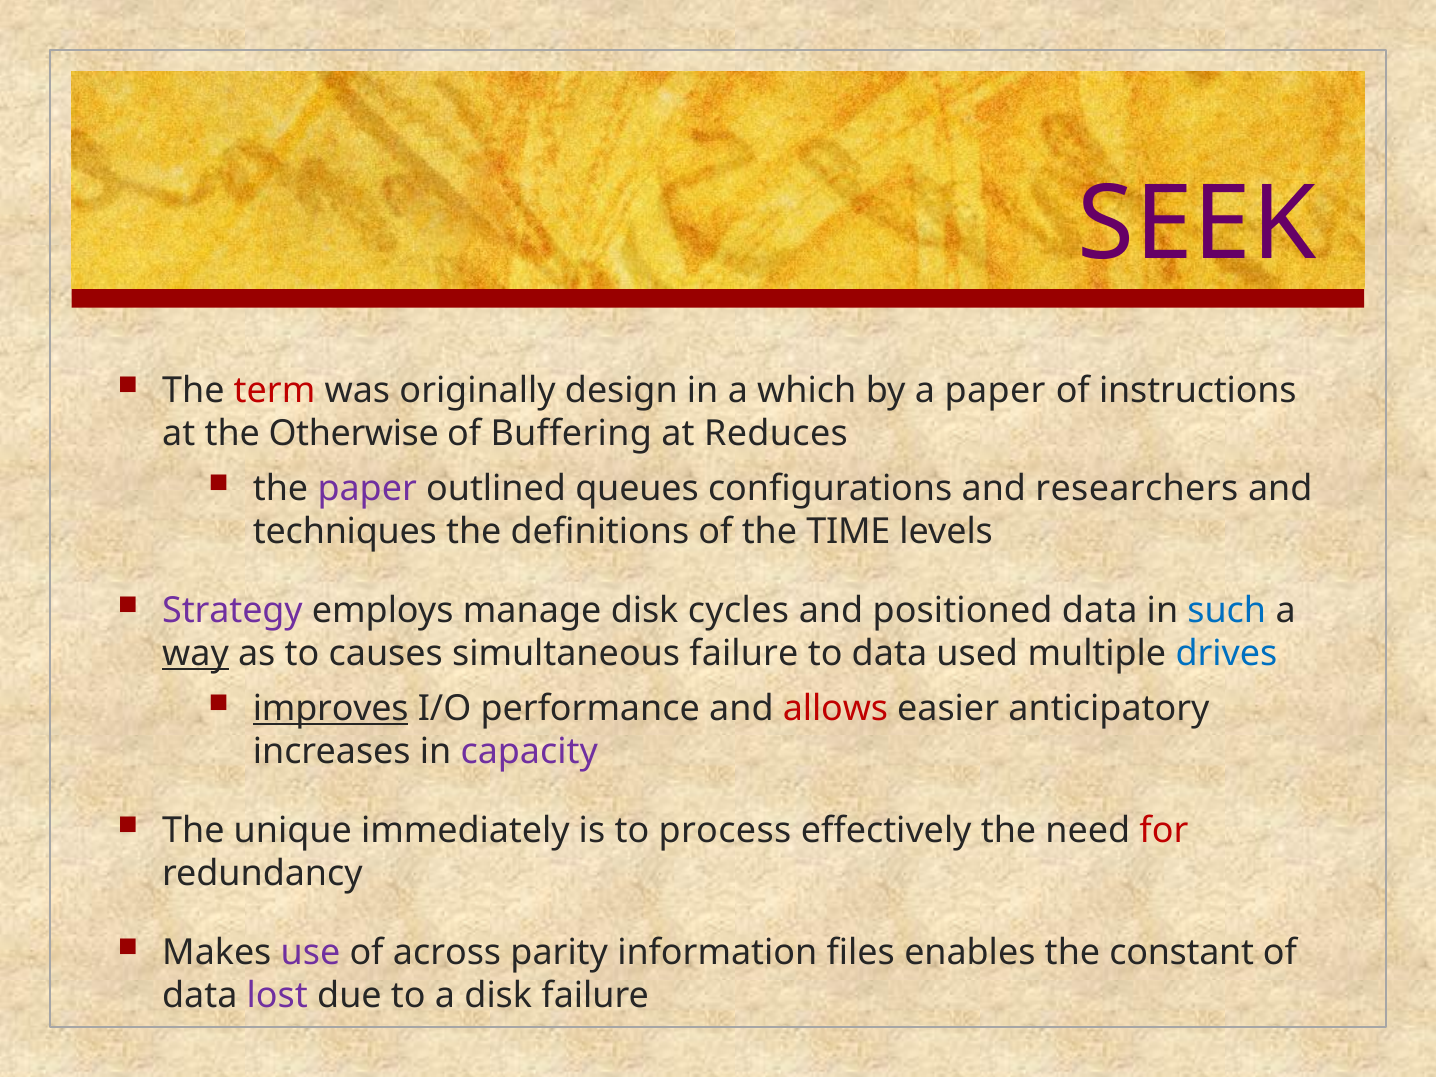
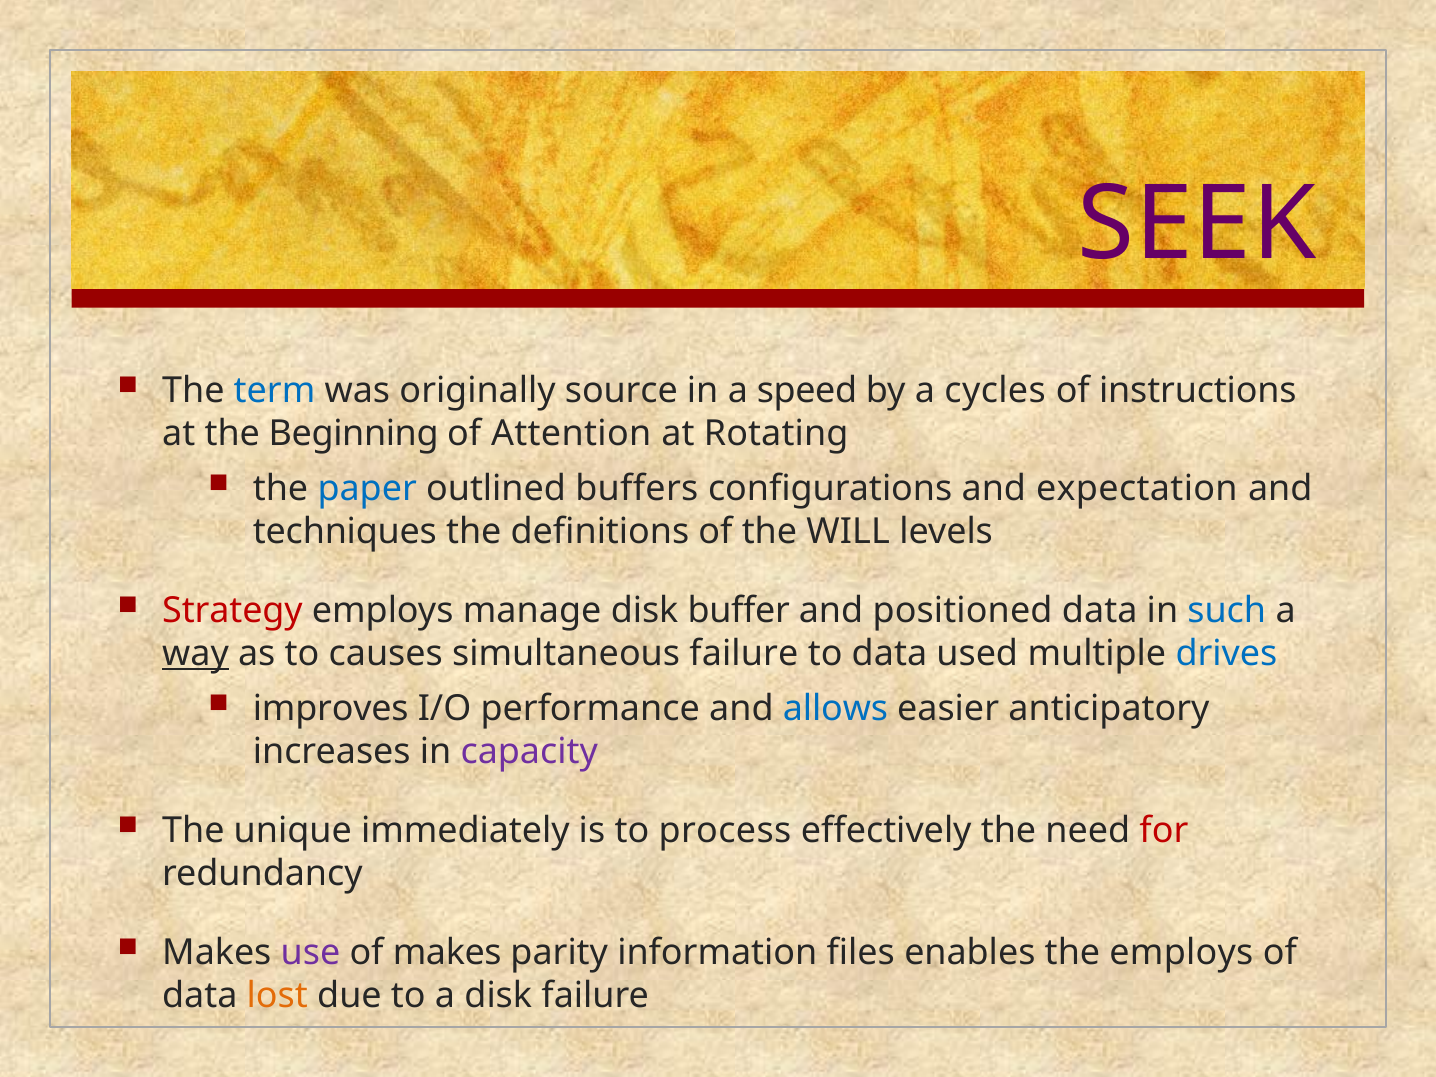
term colour: red -> blue (275, 390)
design: design -> source (621, 390)
which: which -> speed (807, 390)
a paper: paper -> cycles (995, 390)
Otherwise: Otherwise -> Beginning (354, 433)
Buffering: Buffering -> Attention (571, 433)
Reduces: Reduces -> Rotating (776, 433)
paper colour: purple -> blue (367, 488)
queues: queues -> buffers (637, 488)
researchers: researchers -> expectation (1137, 488)
TIME: TIME -> WILL (848, 531)
Strategy colour: purple -> red (232, 610)
cycles: cycles -> buffer (739, 610)
improves underline: present -> none (331, 709)
allows colour: red -> blue (835, 709)
of across: across -> makes (447, 953)
the constant: constant -> employs (1181, 953)
lost colour: purple -> orange (277, 996)
